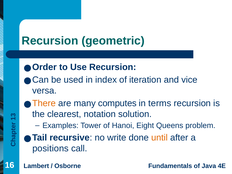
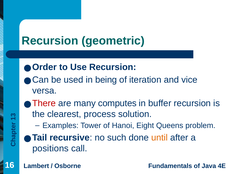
index: index -> being (106, 80)
There colour: orange -> red (44, 103)
terms: terms -> buffer (160, 103)
notation: notation -> process (100, 114)
write: write -> such (117, 138)
